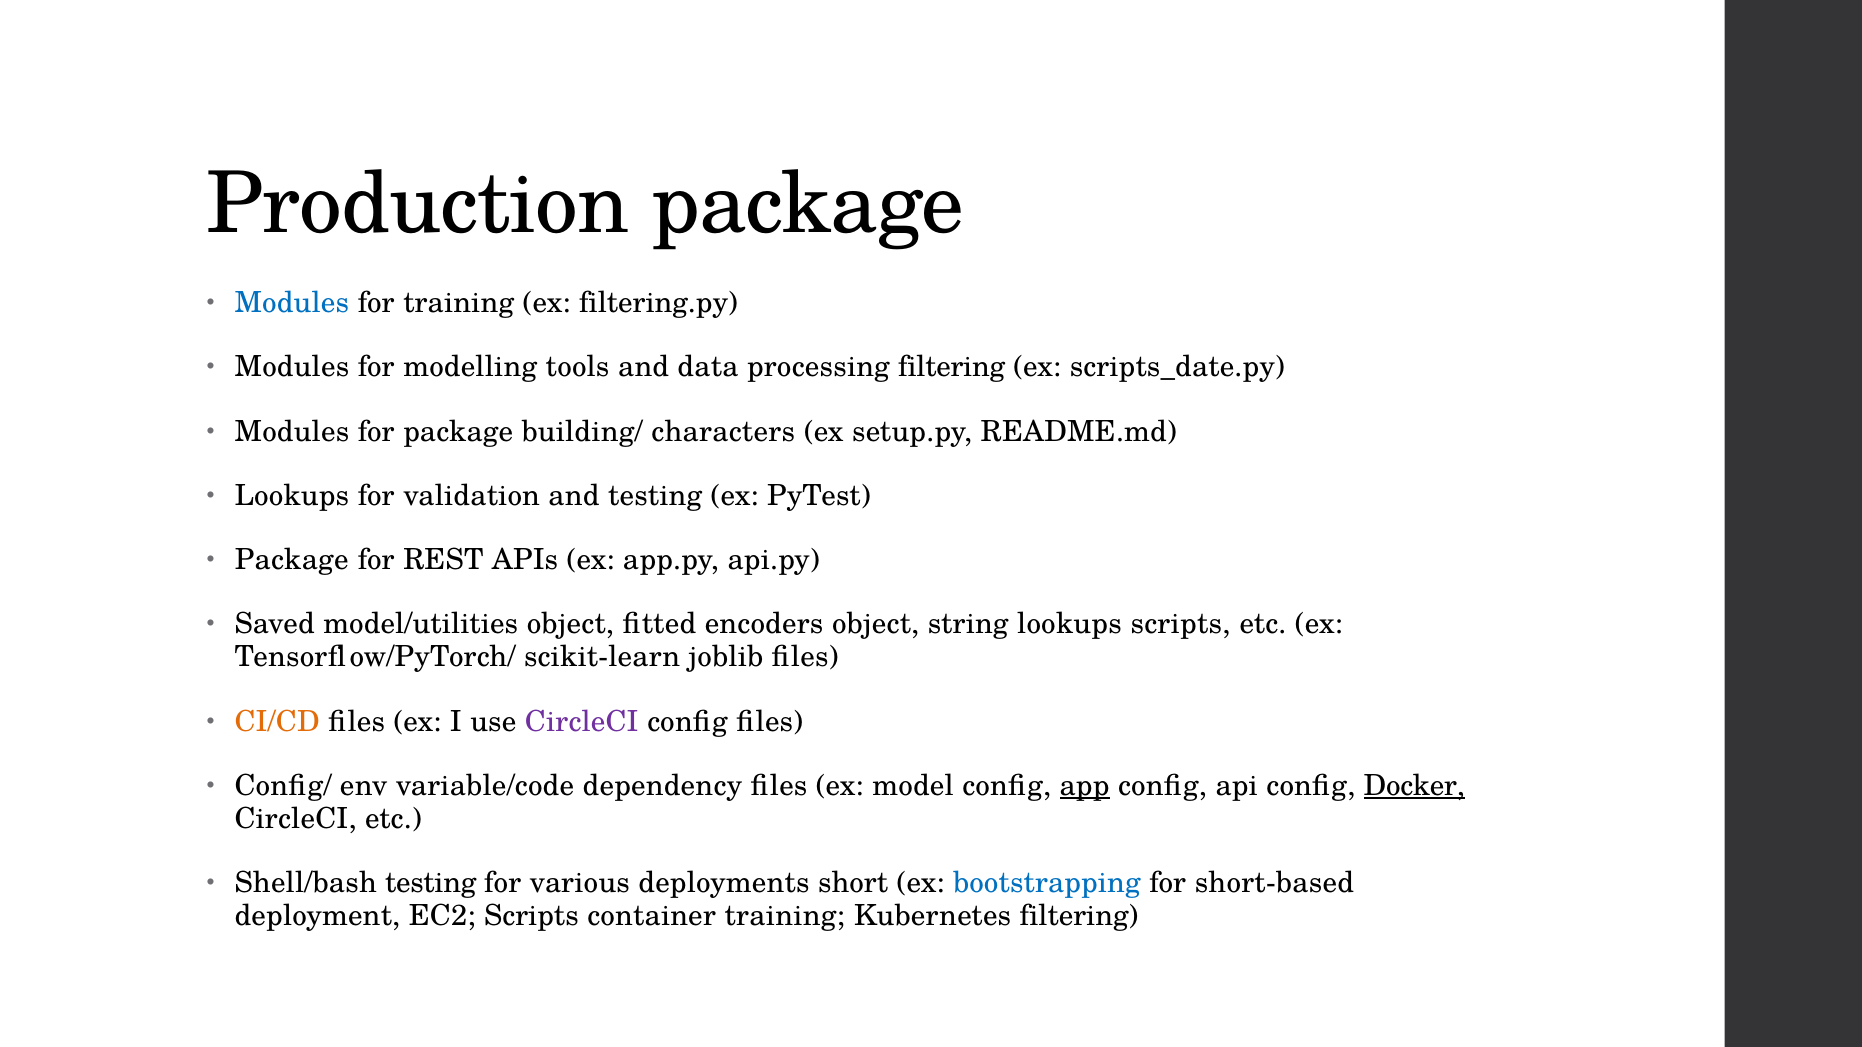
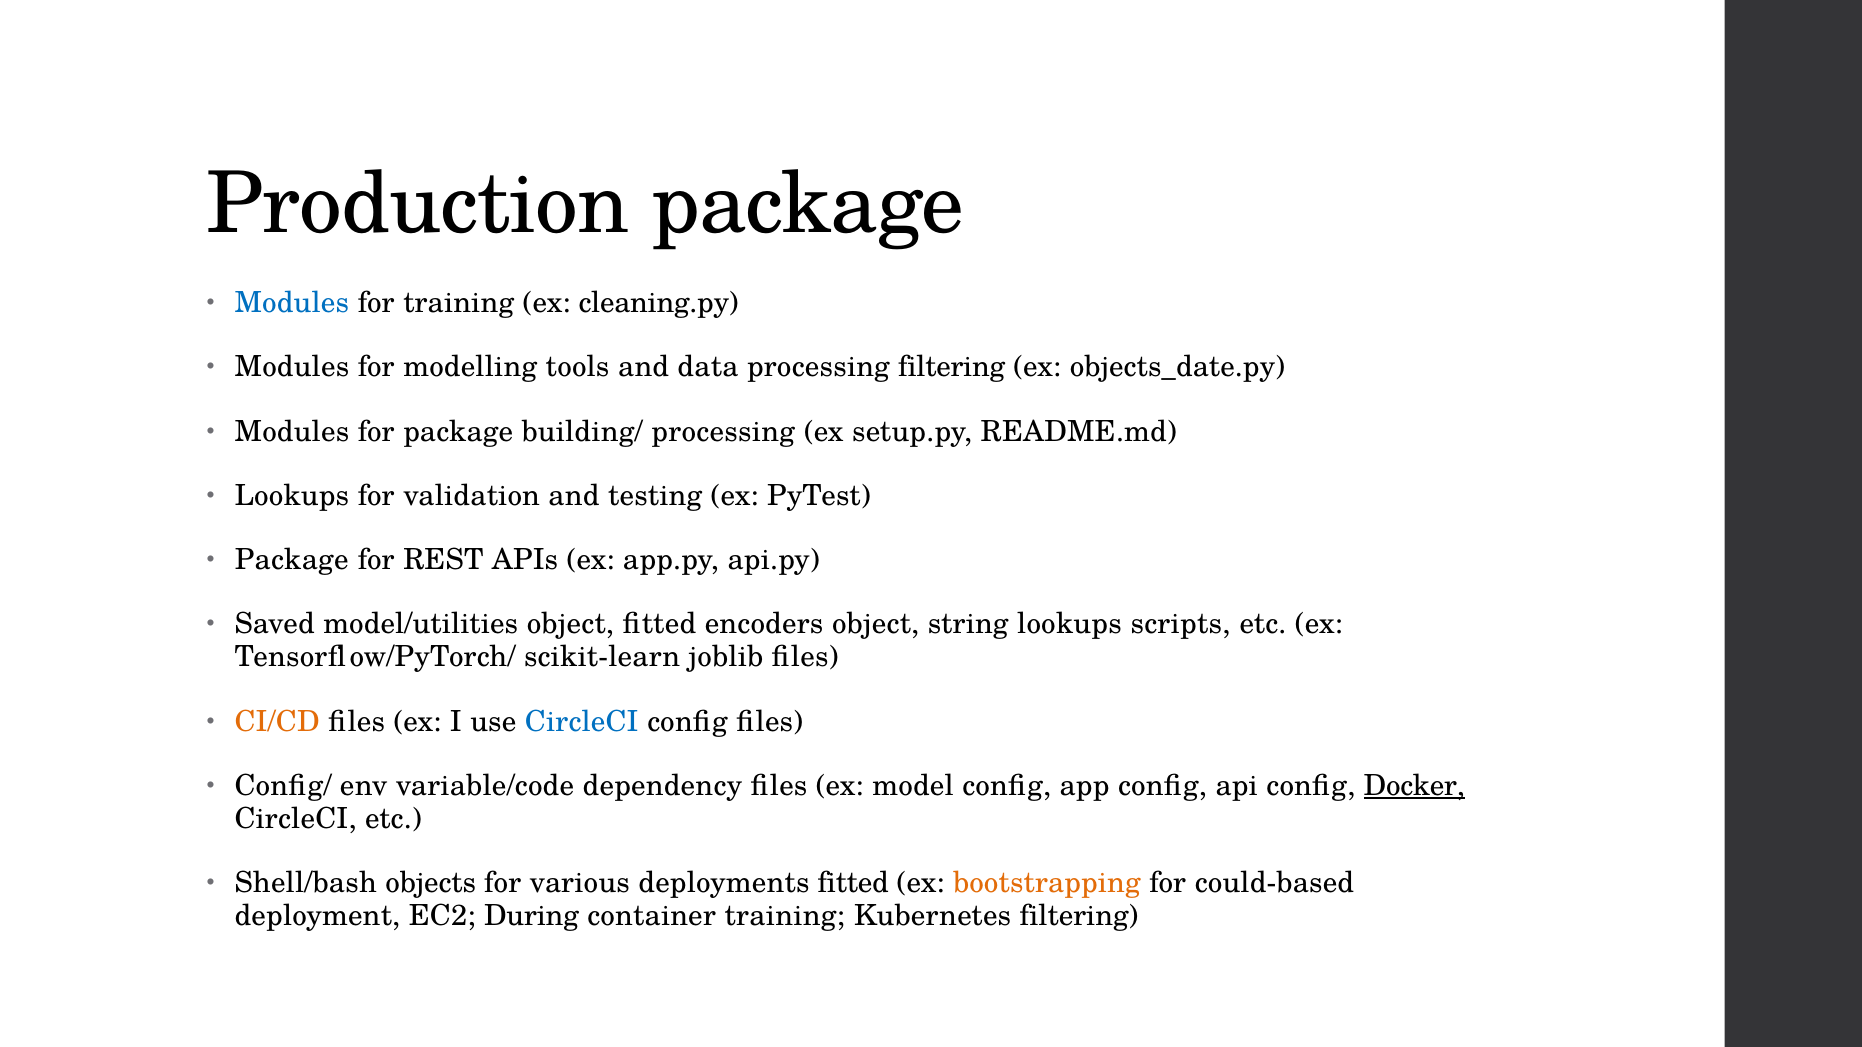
filtering.py: filtering.py -> cleaning.py (659, 303)
scripts_date.py: scripts_date.py -> objects_date.py (1177, 367)
building/ characters: characters -> processing (723, 432)
CircleCI colour: purple -> blue (582, 722)
app underline: present -> none (1085, 786)
Shell/bash testing: testing -> objects (431, 883)
deployments short: short -> fitted (853, 883)
bootstrapping colour: blue -> orange (1047, 883)
short-based: short-based -> could-based (1274, 883)
EC2 Scripts: Scripts -> During (531, 916)
